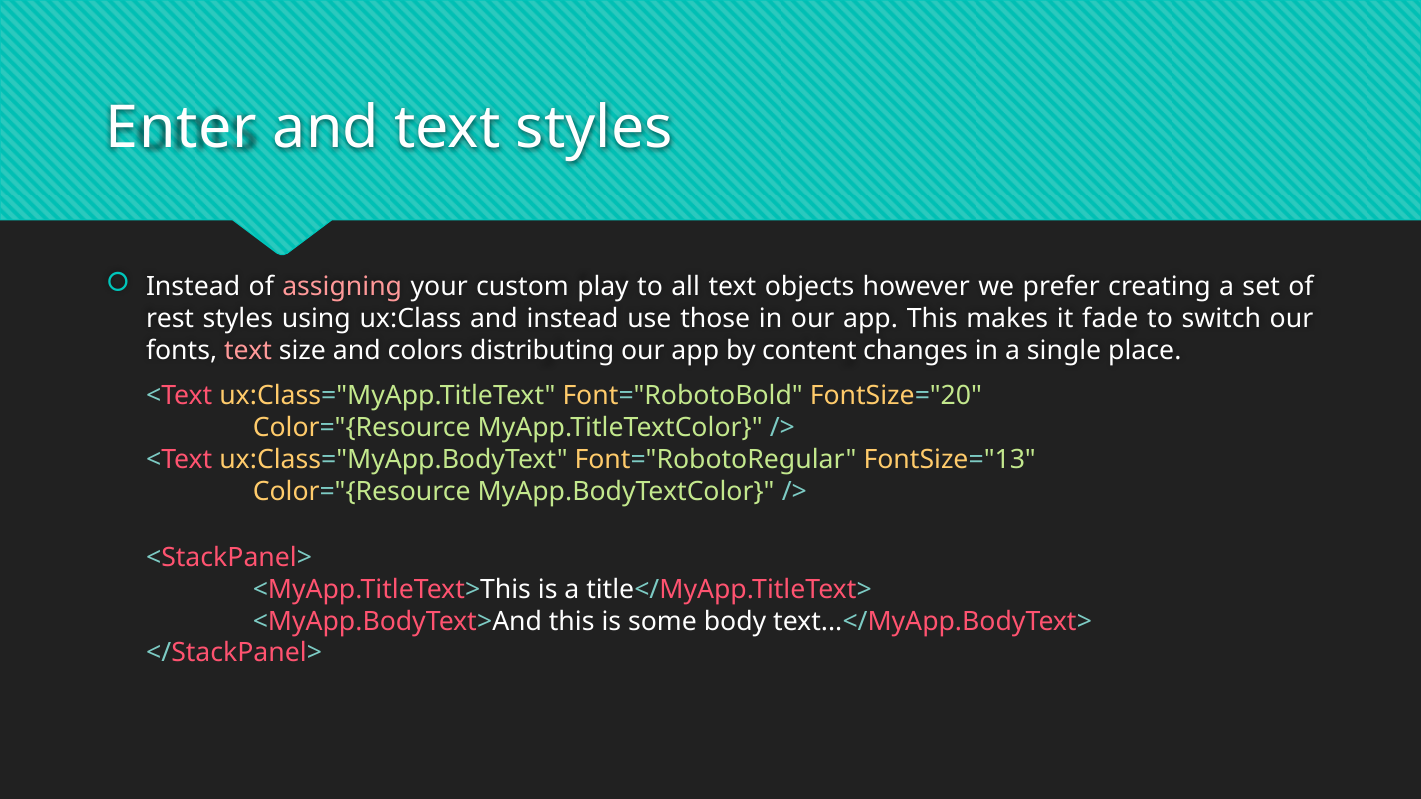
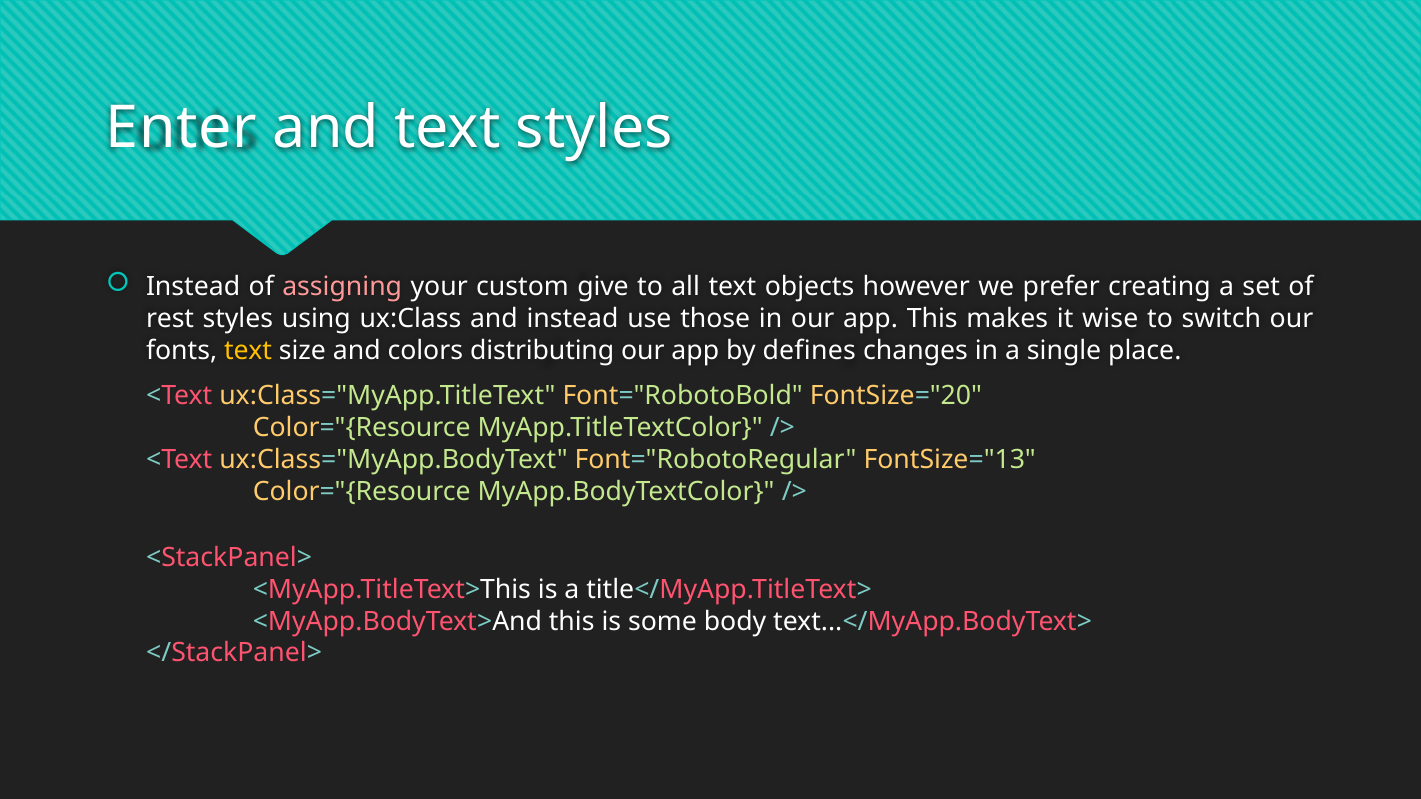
play: play -> give (603, 287)
fade: fade -> wise (1110, 319)
text colour: pink -> yellow (248, 351)
content: content -> defines (809, 351)
